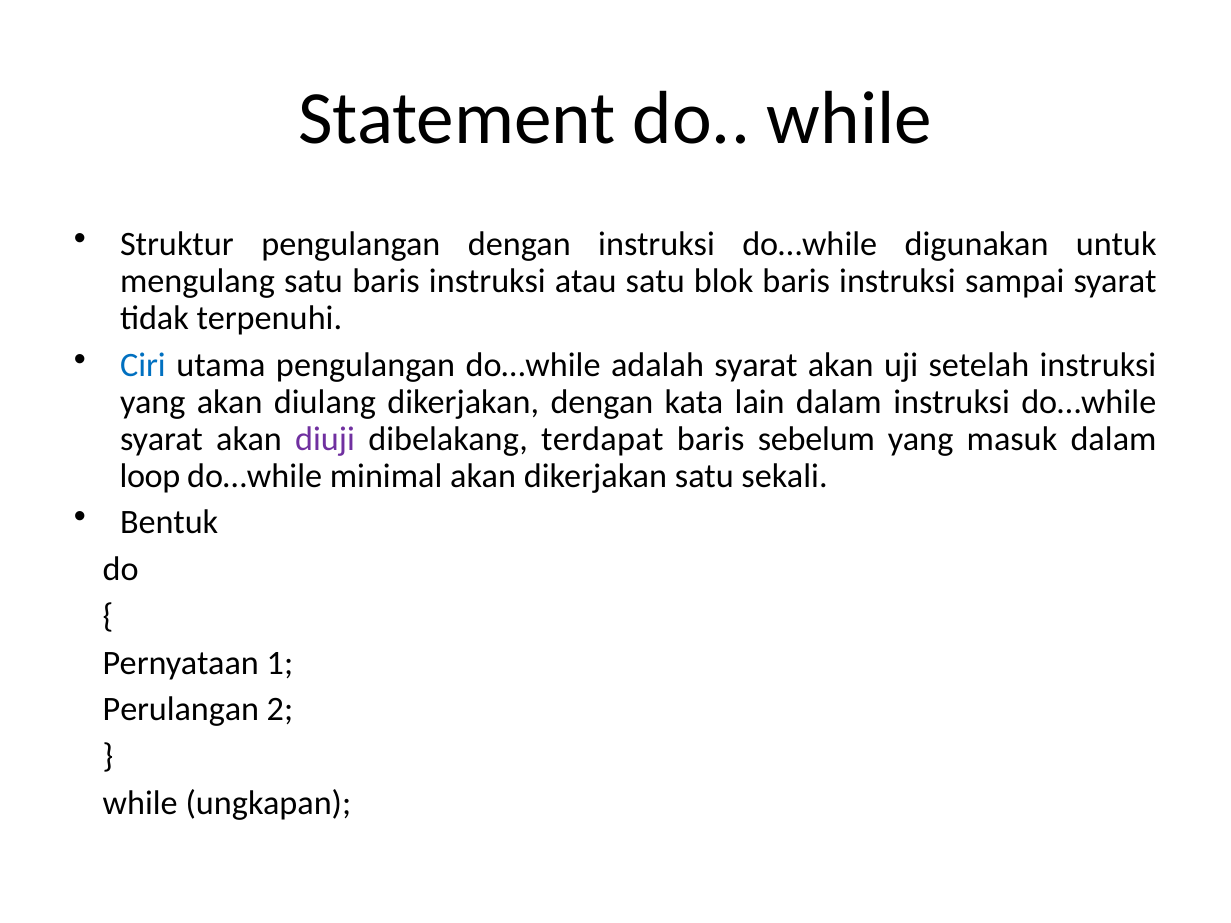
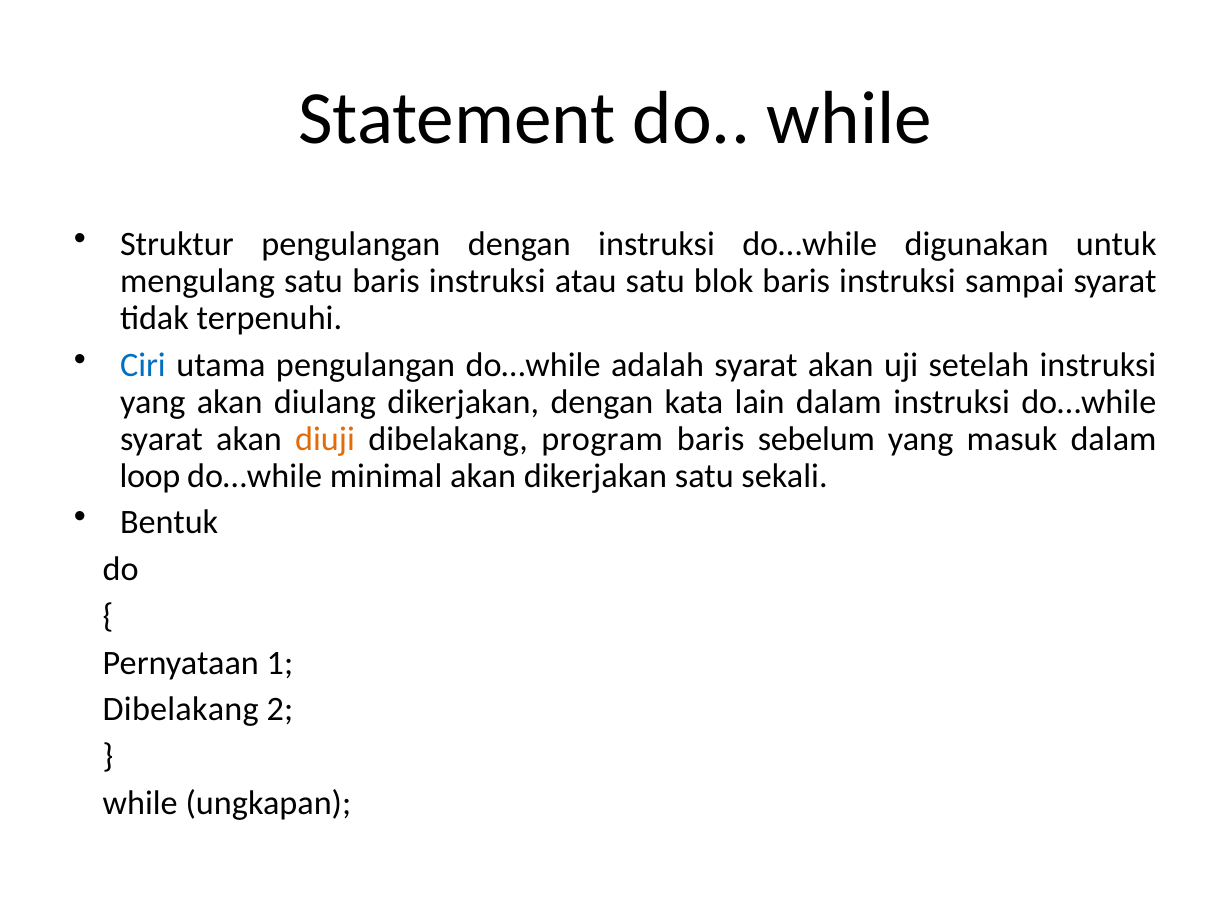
diuji colour: purple -> orange (325, 439)
terdapat: terdapat -> program (602, 439)
Perulangan: Perulangan -> Dibelakang (181, 710)
